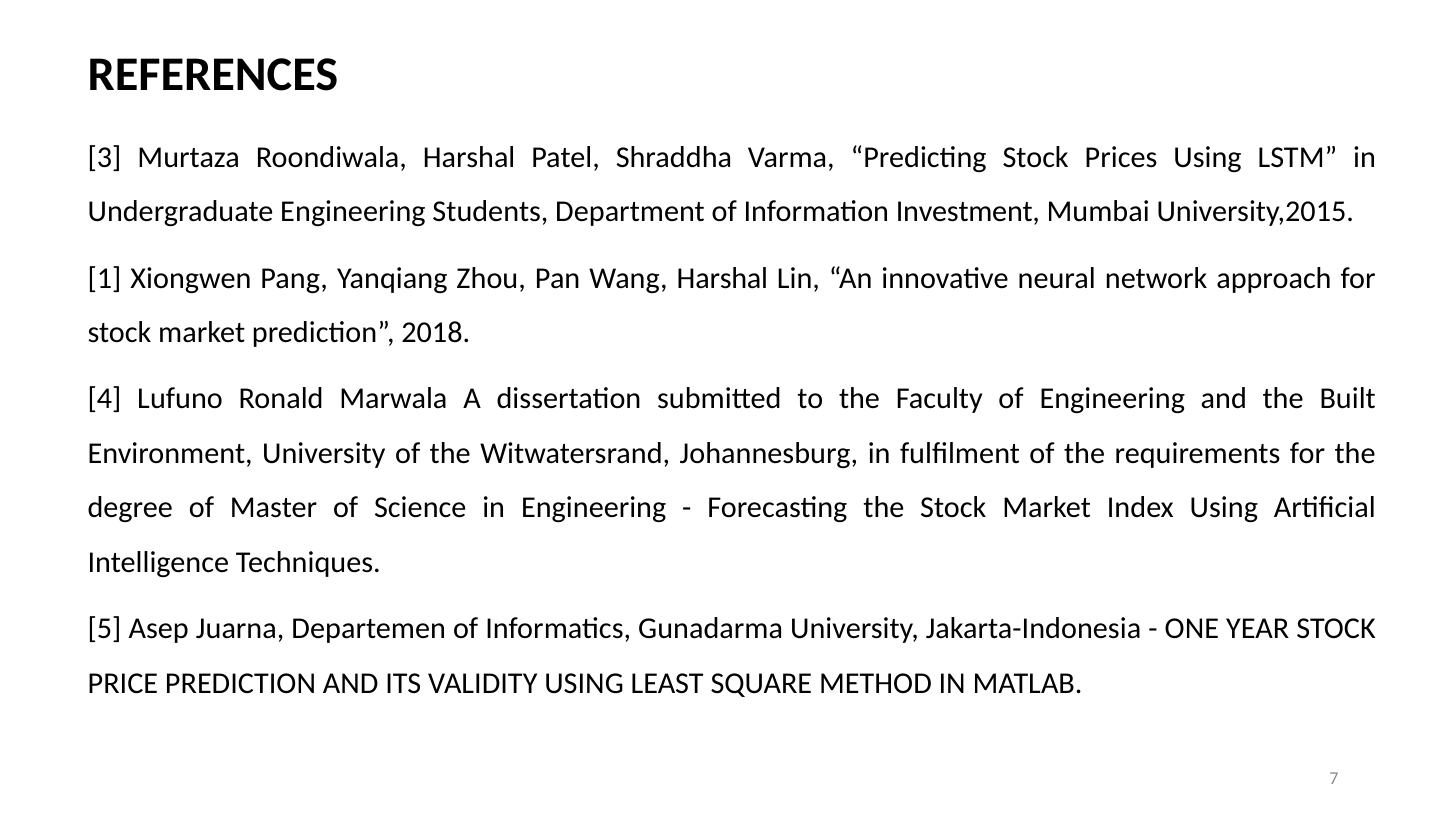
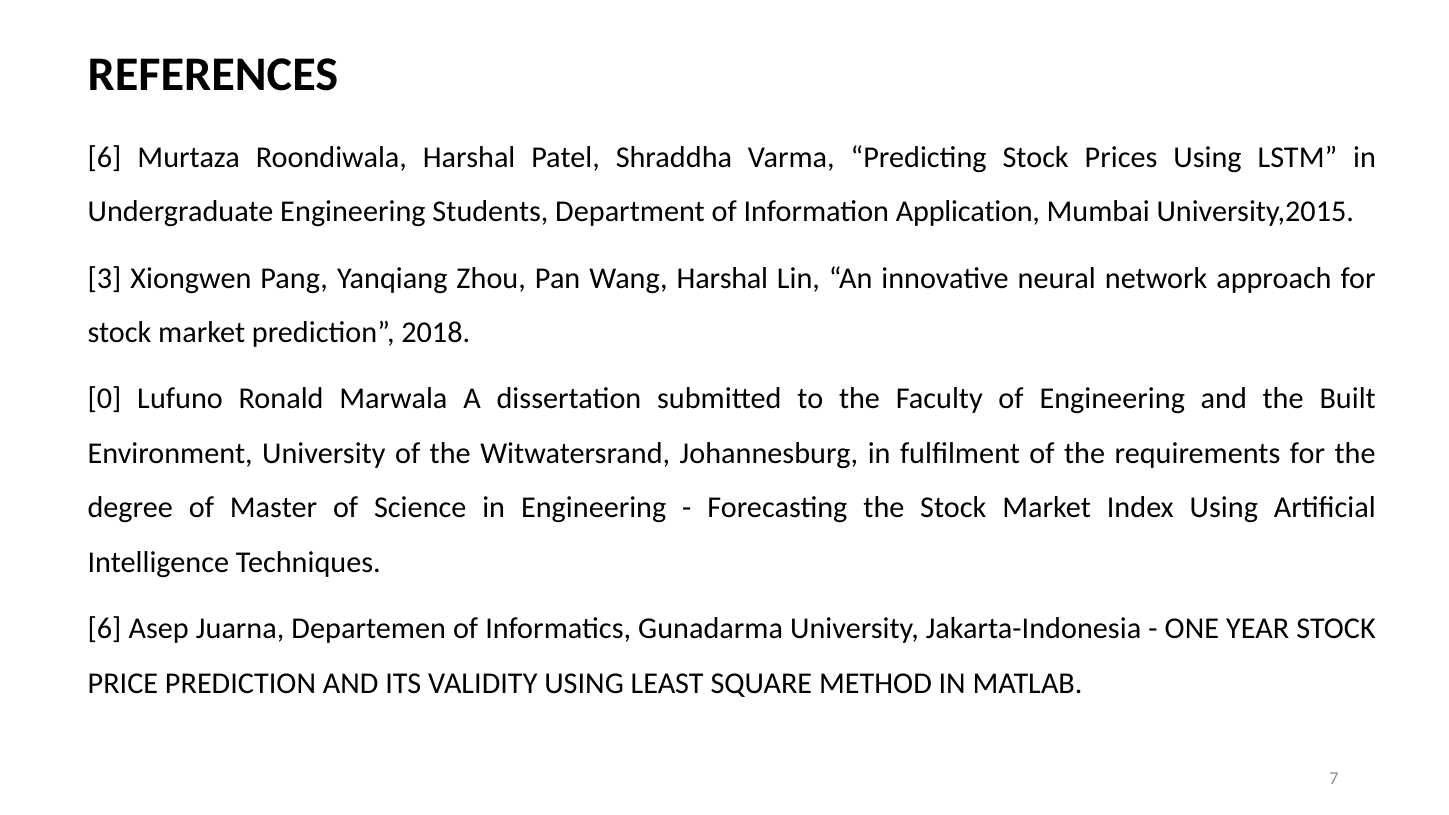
3: 3 -> 6 (105, 157)
Investment: Investment -> Application (968, 212)
1: 1 -> 3 (105, 278)
4: 4 -> 0 (105, 399)
5: 5 -> 6 (105, 629)
